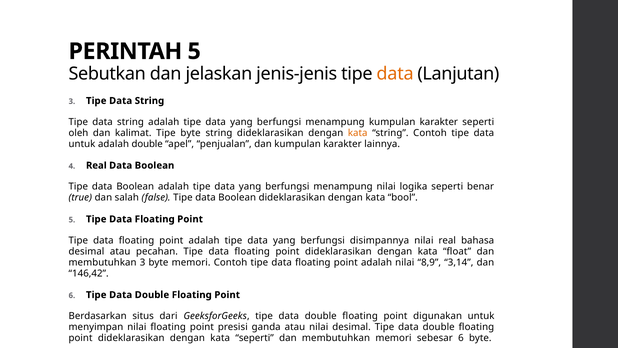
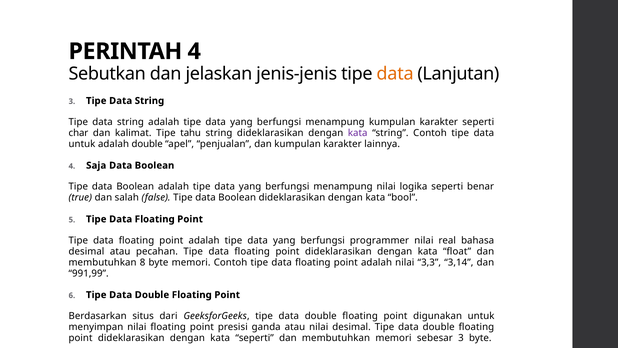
PERINTAH 5: 5 -> 4 (194, 51)
oleh: oleh -> char (78, 133)
Tipe byte: byte -> tahu (191, 133)
kata colour: orange -> purple (358, 133)
4 Real: Real -> Saja (96, 165)
disimpannya: disimpannya -> programmer (380, 240)
membutuhkan 3: 3 -> 8 (143, 262)
8,9: 8,9 -> 3,3 (429, 262)
146,42: 146,42 -> 991,99 (89, 273)
sebesar 6: 6 -> 3 (461, 338)
